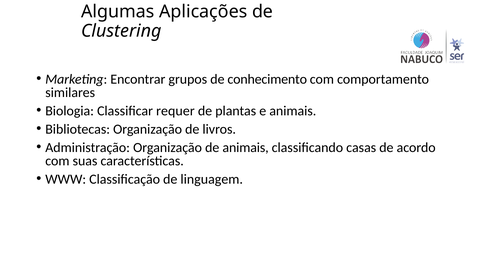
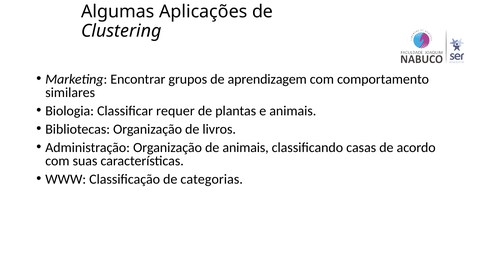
conhecimento: conhecimento -> aprendizagem (267, 79)
linguagem: linguagem -> categorias (212, 179)
